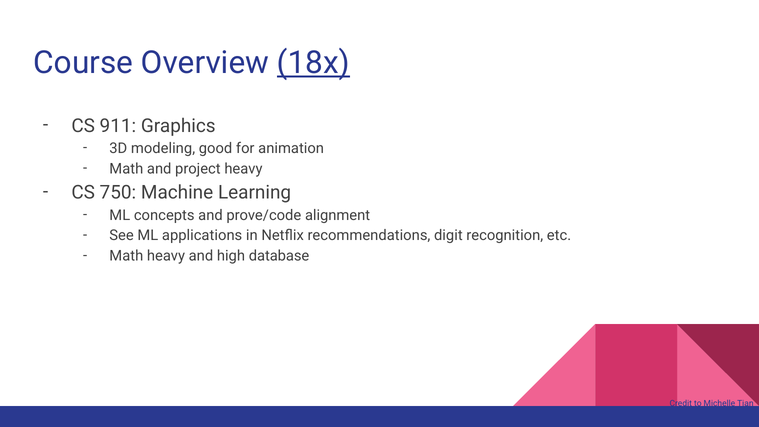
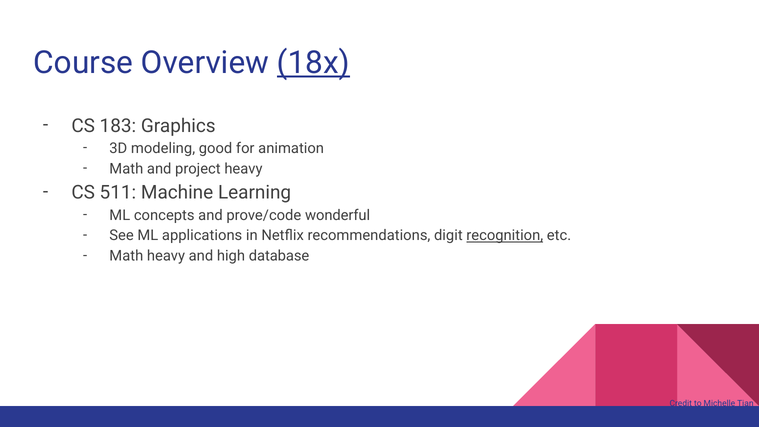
911: 911 -> 183 (118, 126)
750: 750 -> 511 (118, 193)
alignment: alignment -> wonderful (338, 215)
recognition underline: none -> present (505, 236)
